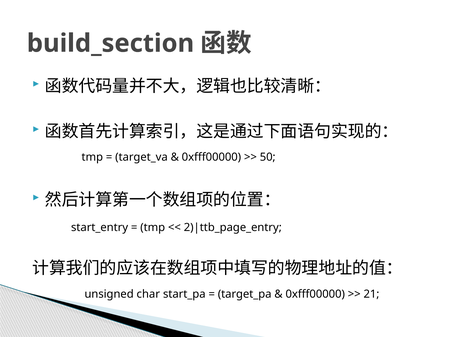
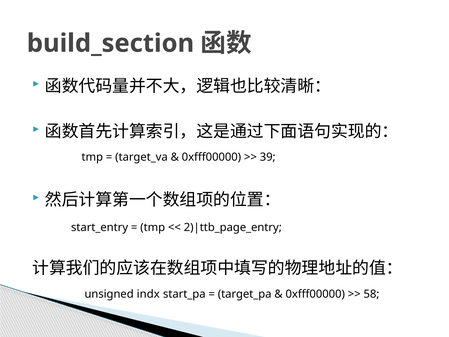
50: 50 -> 39 (268, 157)
char: char -> indx (148, 294)
21: 21 -> 58 (371, 294)
